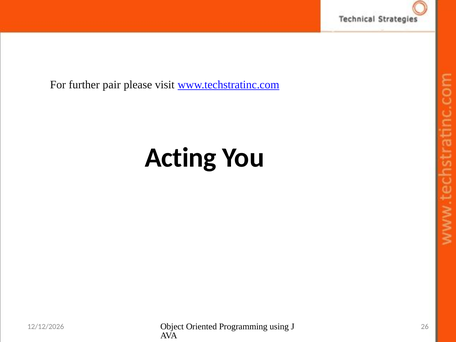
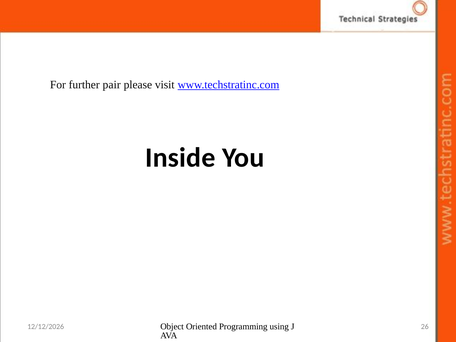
Acting: Acting -> Inside (180, 158)
